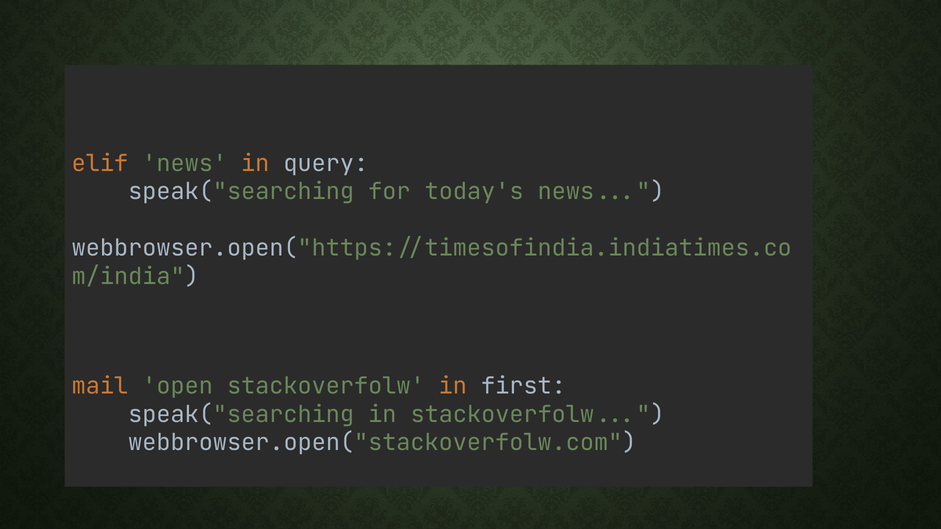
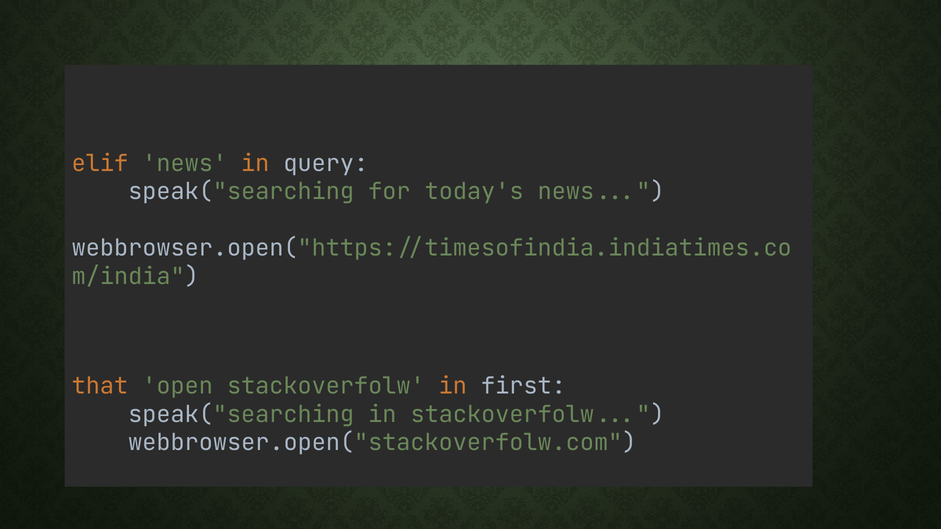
mail: mail -> that (100, 386)
